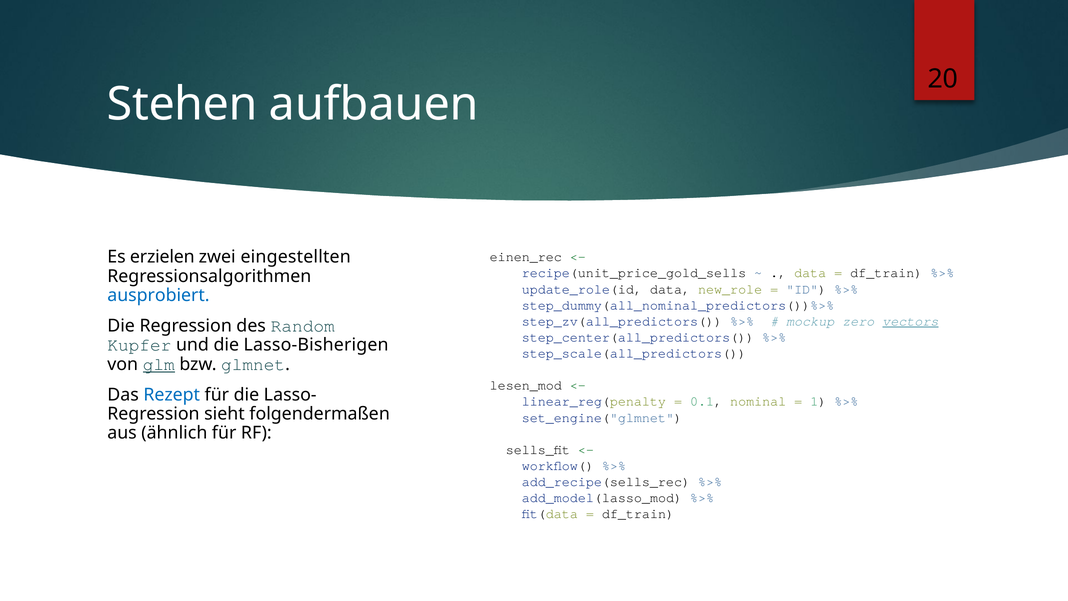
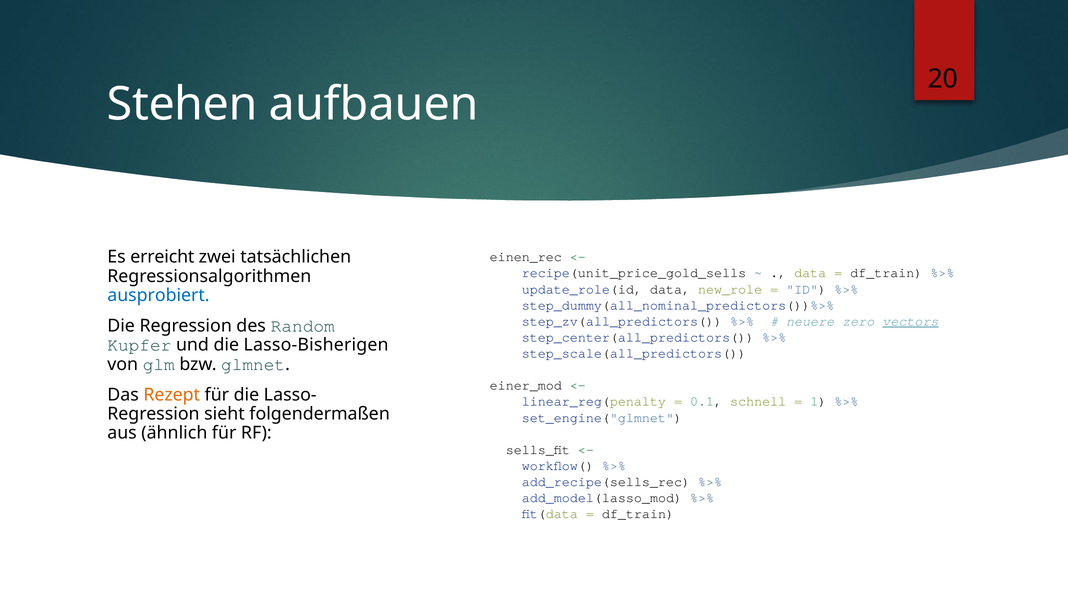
erzielen: erzielen -> erreicht (162, 257)
eingestellten: eingestellten -> tatsächlichen (296, 257)
mockup: mockup -> neuere (810, 321)
glm underline: present -> none (159, 364)
lesen_mod: lesen_mod -> einer_mod (526, 385)
Rezept colour: blue -> orange (172, 395)
nominal: nominal -> schnell (758, 401)
